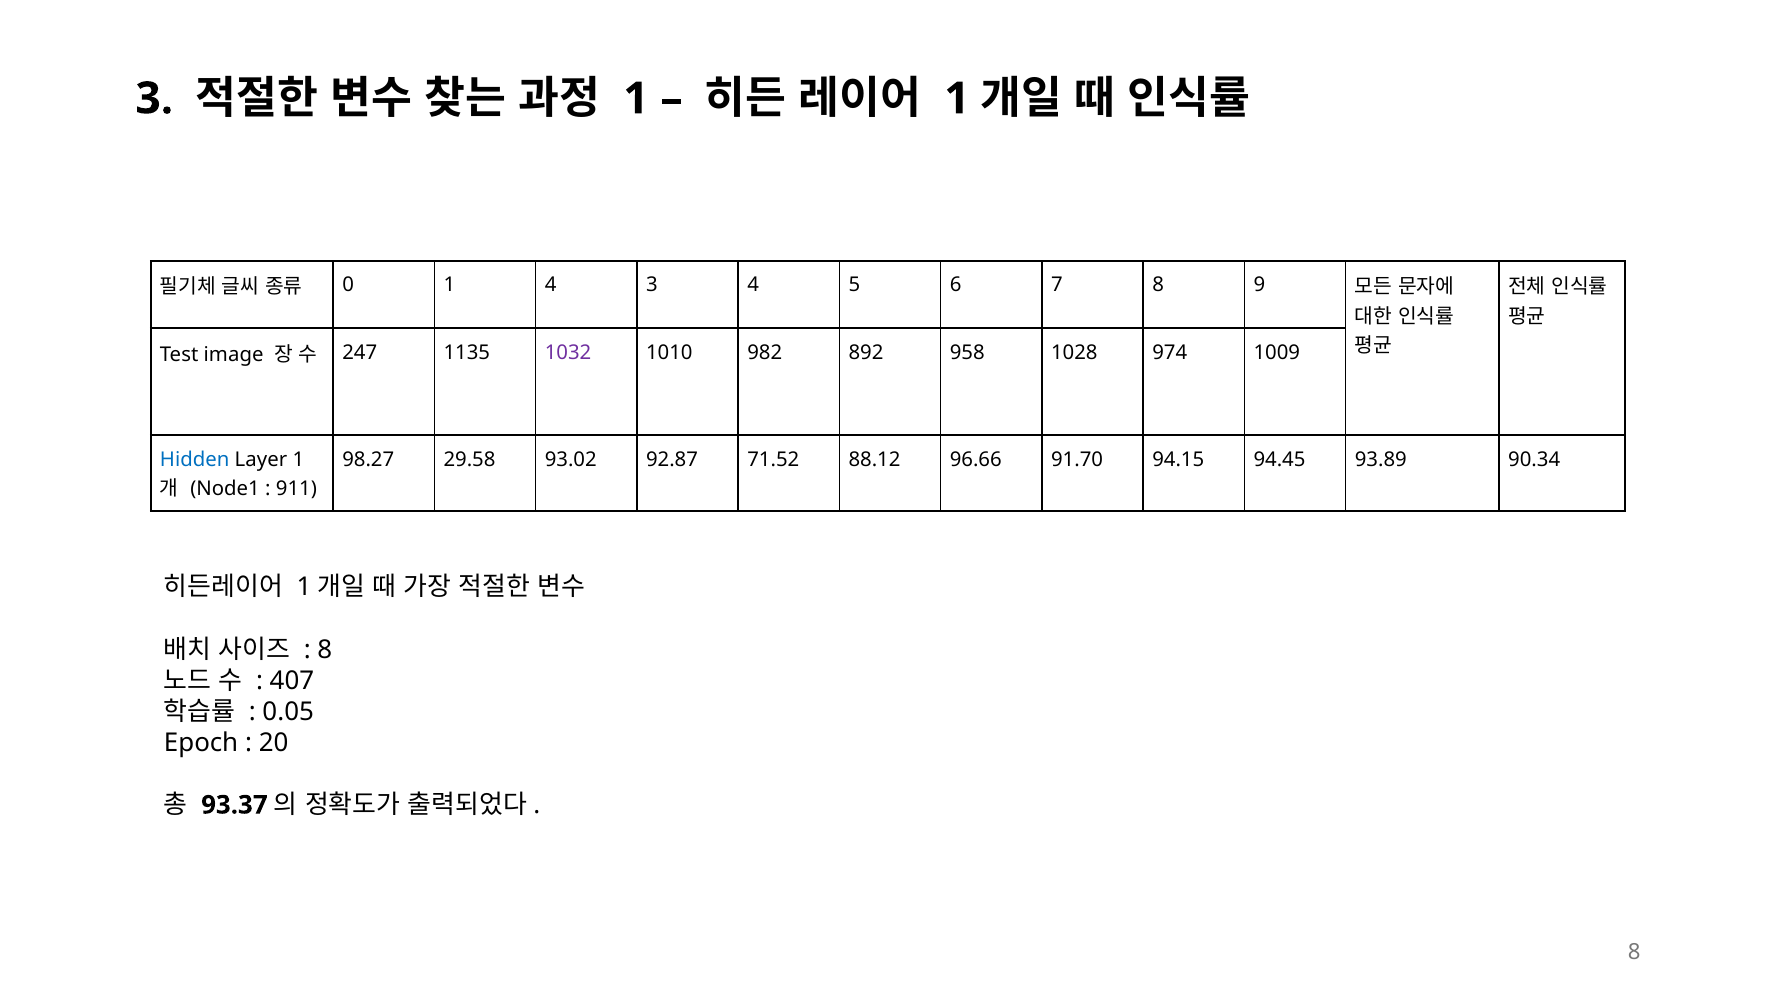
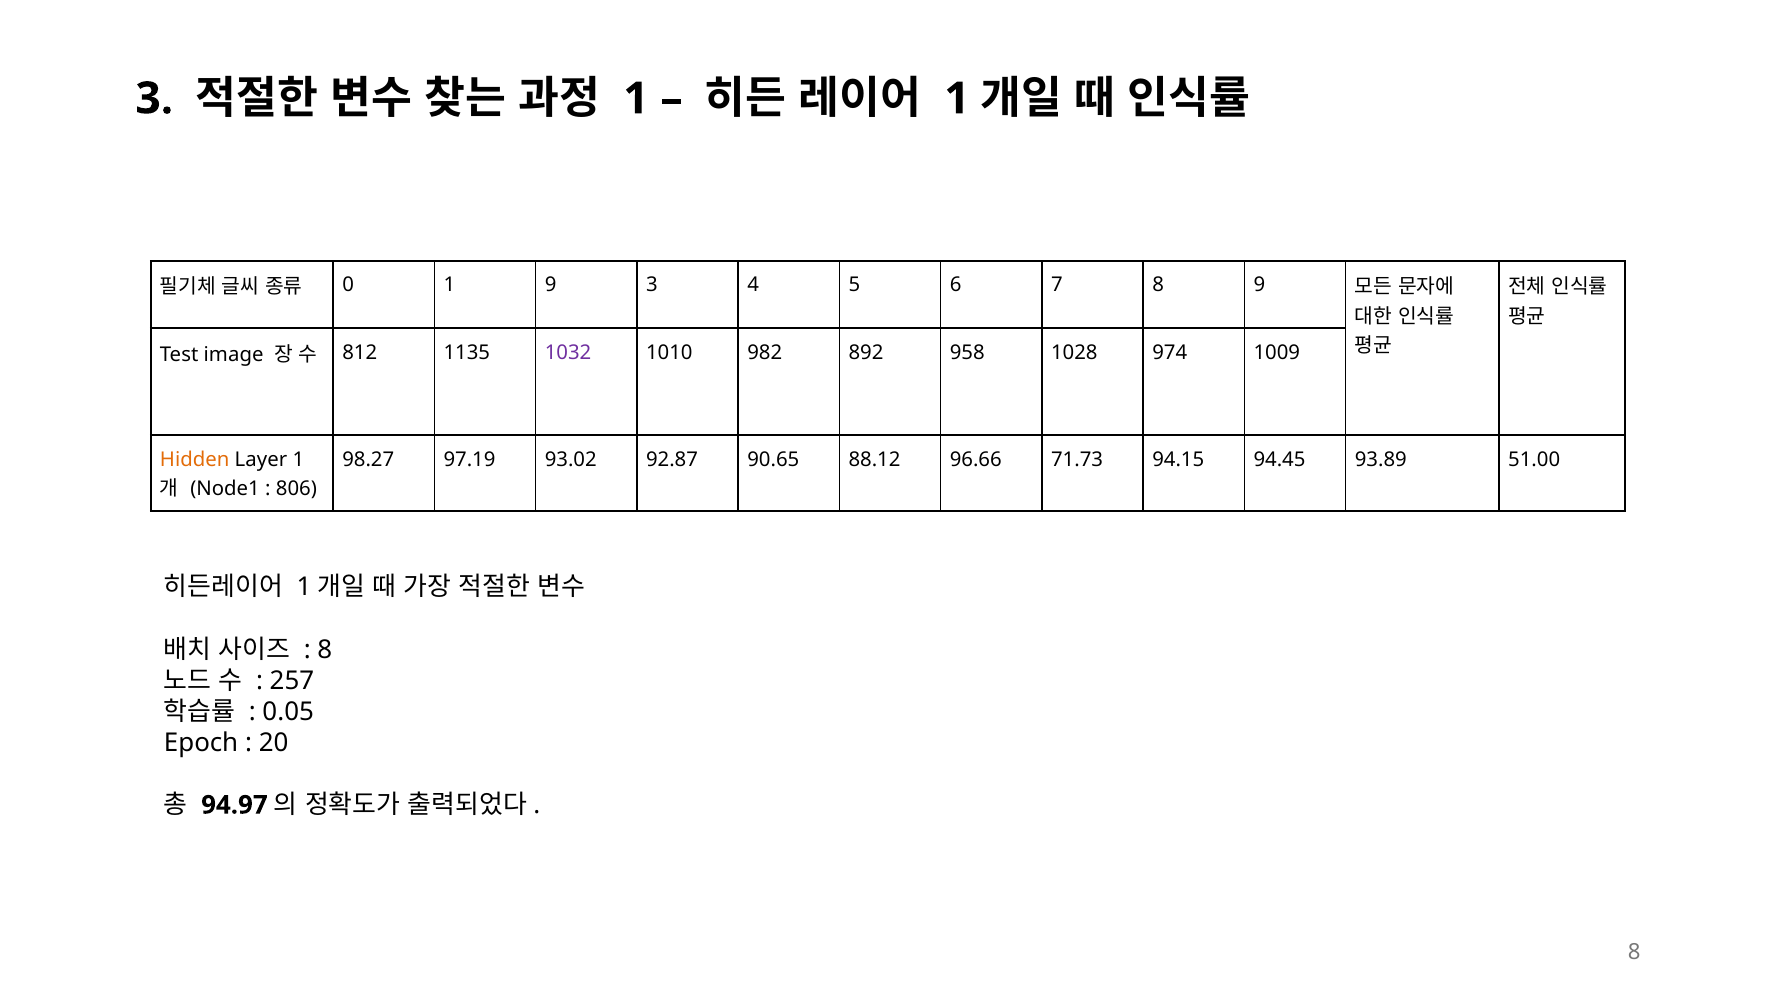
1 4: 4 -> 9 (551, 285)
247: 247 -> 812 (360, 352)
Hidden colour: blue -> orange (195, 459)
29.58: 29.58 -> 97.19 (470, 459)
71.52: 71.52 -> 90.65 (773, 459)
91.70: 91.70 -> 71.73 (1077, 459)
90.34: 90.34 -> 51.00 (1534, 459)
911: 911 -> 806 (296, 489)
407: 407 -> 257 (292, 681)
93.37: 93.37 -> 94.97 (234, 805)
